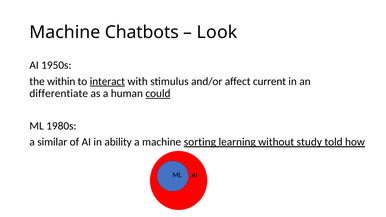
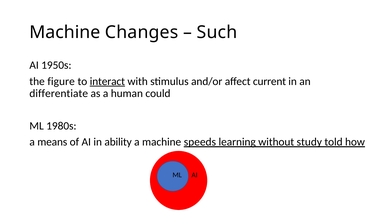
Chatbots: Chatbots -> Changes (142, 32)
Look: Look -> Such (217, 32)
within: within -> figure (61, 81)
could underline: present -> none (158, 94)
similar: similar -> means (52, 142)
sorting: sorting -> speeds (200, 142)
